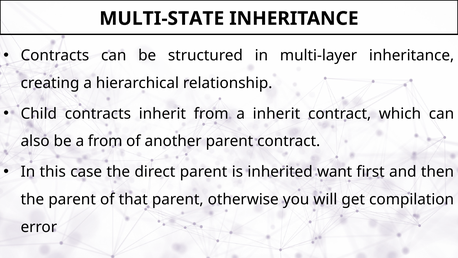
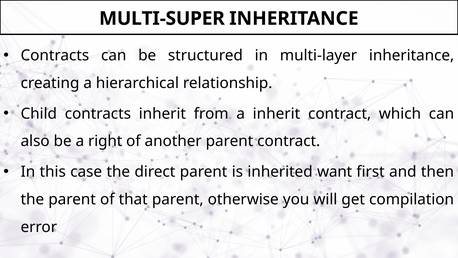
MULTI-STATE: MULTI-STATE -> MULTI-SUPER (162, 18)
a from: from -> right (105, 141)
